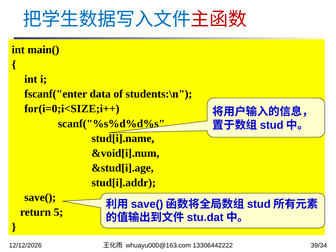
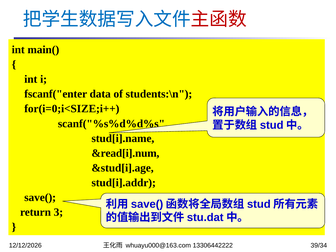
&void[i].num: &void[i].num -> &read[i].num (125, 153)
5: 5 -> 3 (58, 212)
